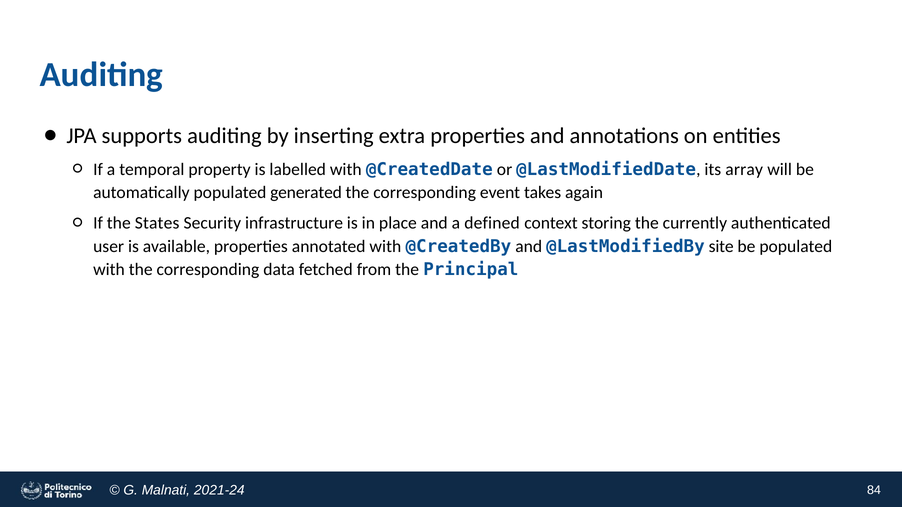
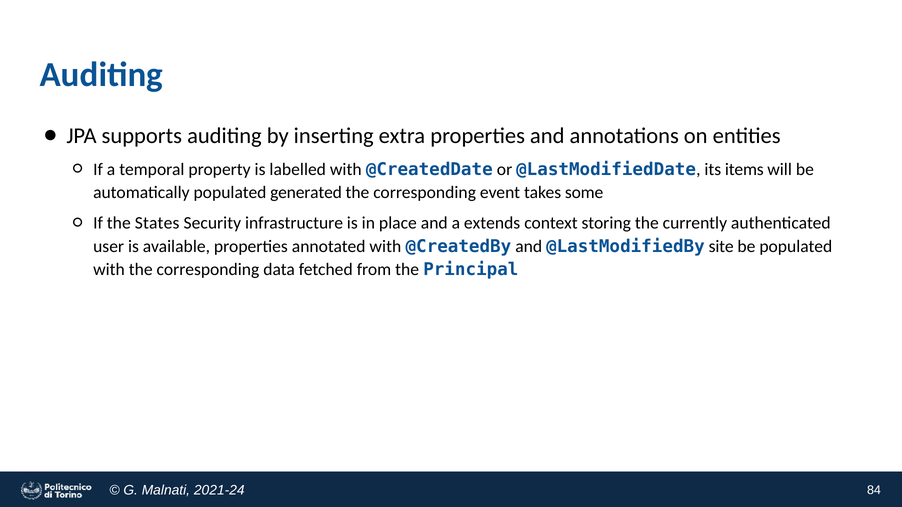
array: array -> items (744, 169)
again: again -> some (584, 193)
defined: defined -> extends (492, 223)
